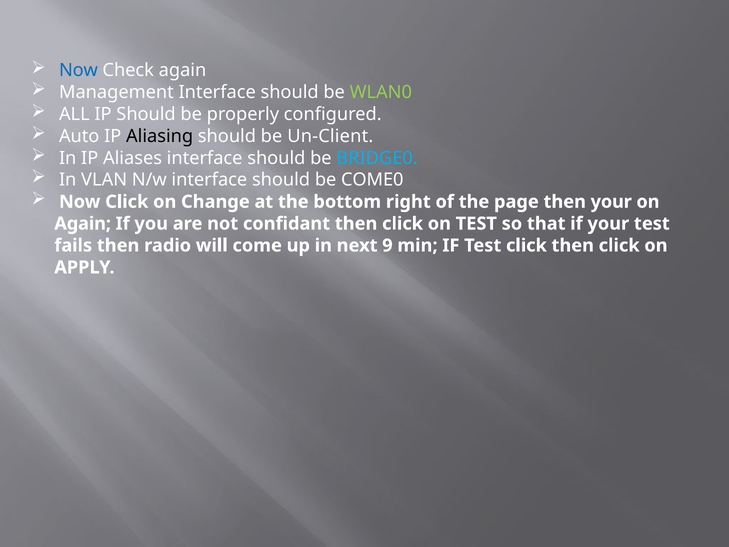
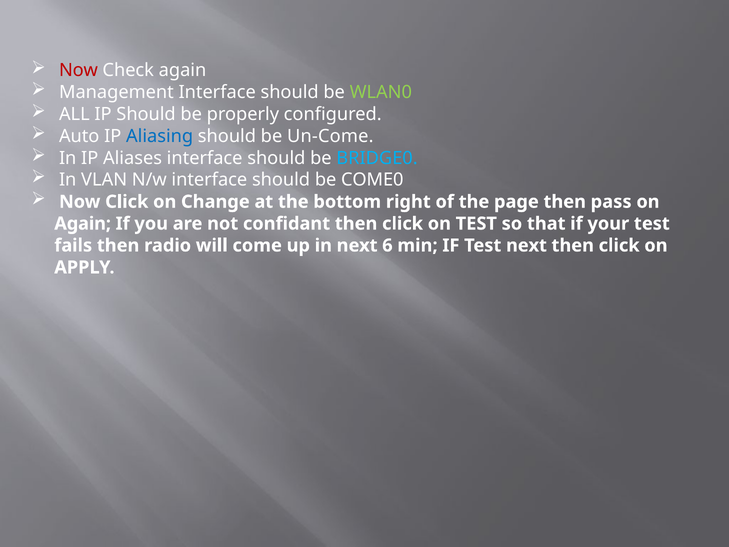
Now colour: blue -> red (78, 70)
Aliasing colour: black -> blue (160, 136)
Un-Client: Un-Client -> Un-Come (330, 136)
then your: your -> pass (611, 202)
9: 9 -> 6 (387, 245)
Test click: click -> next (526, 245)
